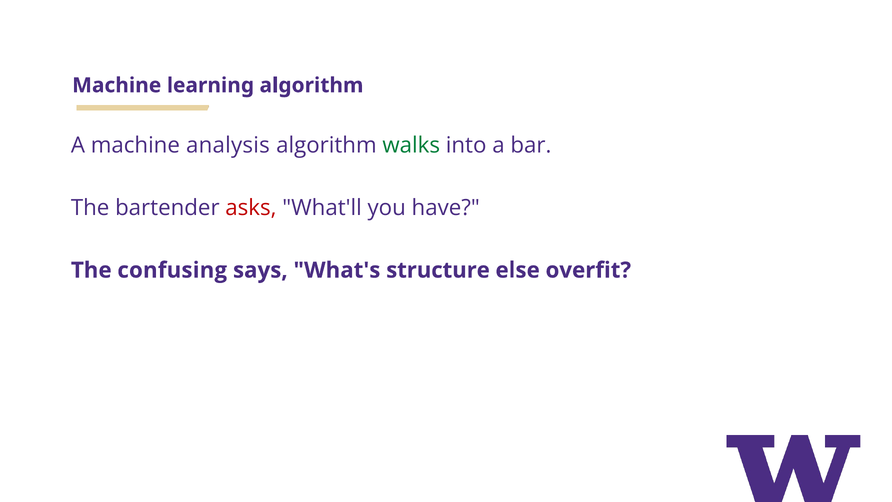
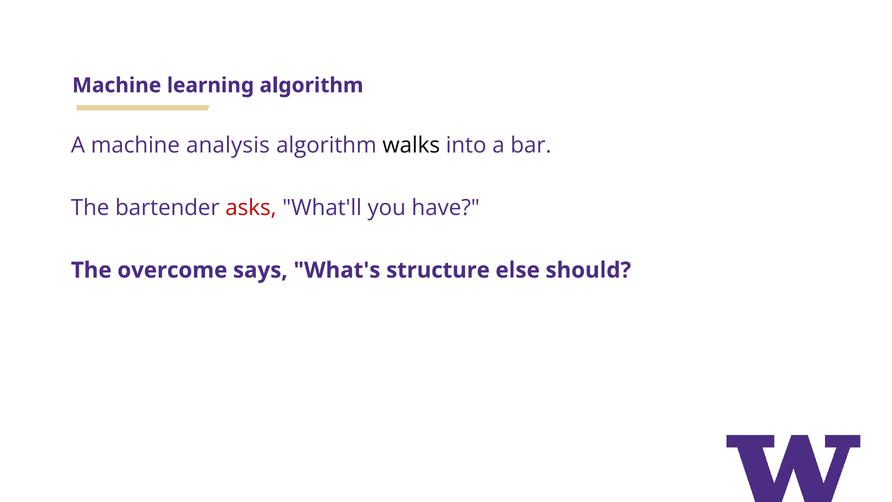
walks colour: green -> black (411, 145)
confusing: confusing -> overcome (172, 270)
overfit: overfit -> should (588, 270)
